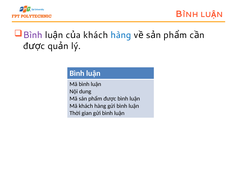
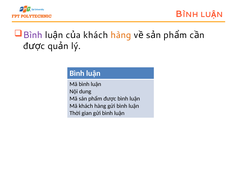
hàng colour: blue -> orange (121, 35)
